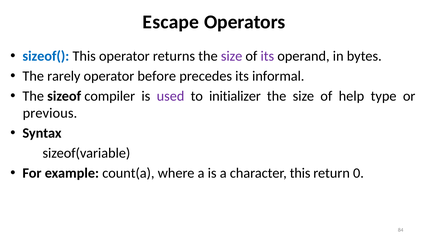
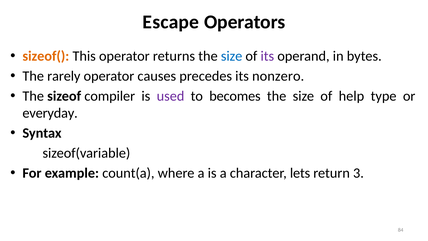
sizeof( colour: blue -> orange (46, 56)
size colour: purple -> blue (232, 56)
before: before -> causes (157, 76)
informal: informal -> nonzero (278, 76)
initializer: initializer -> becomes (235, 96)
previous: previous -> everyday (50, 113)
character this: this -> lets (300, 173)
0: 0 -> 3 (358, 173)
